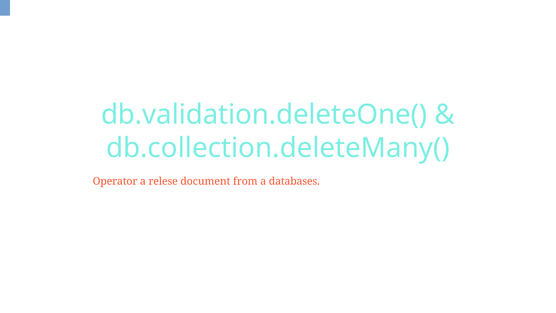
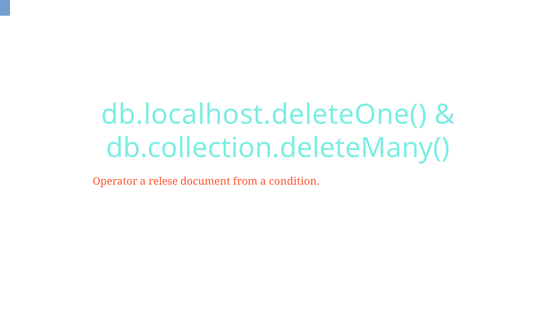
db.validation.deleteOne(: db.validation.deleteOne( -> db.localhost.deleteOne( (264, 114)
databases: databases -> condition (294, 181)
